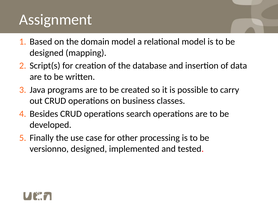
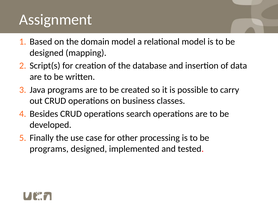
versionno: versionno -> programs (49, 149)
